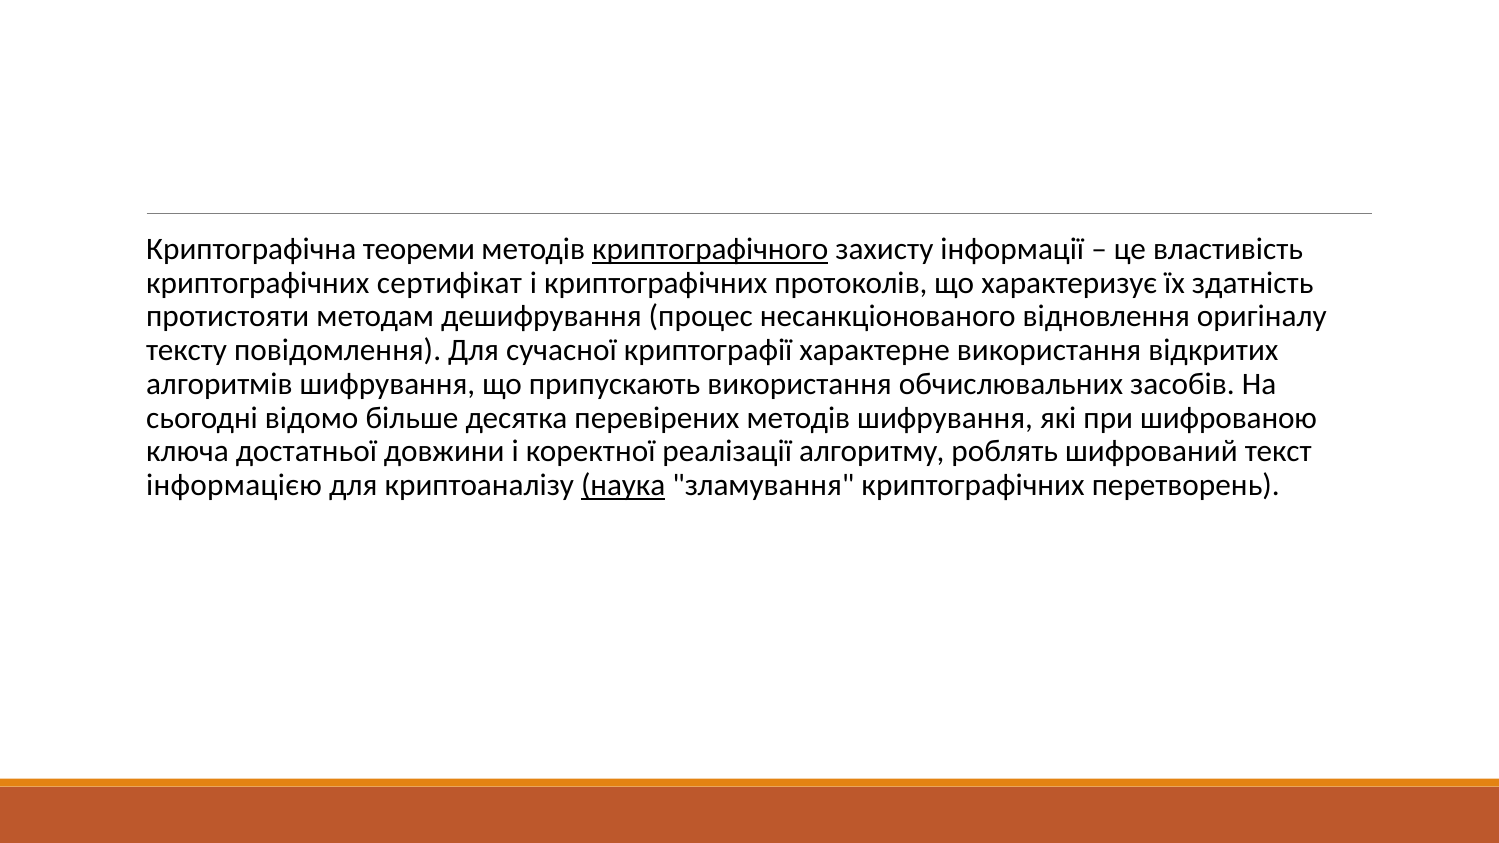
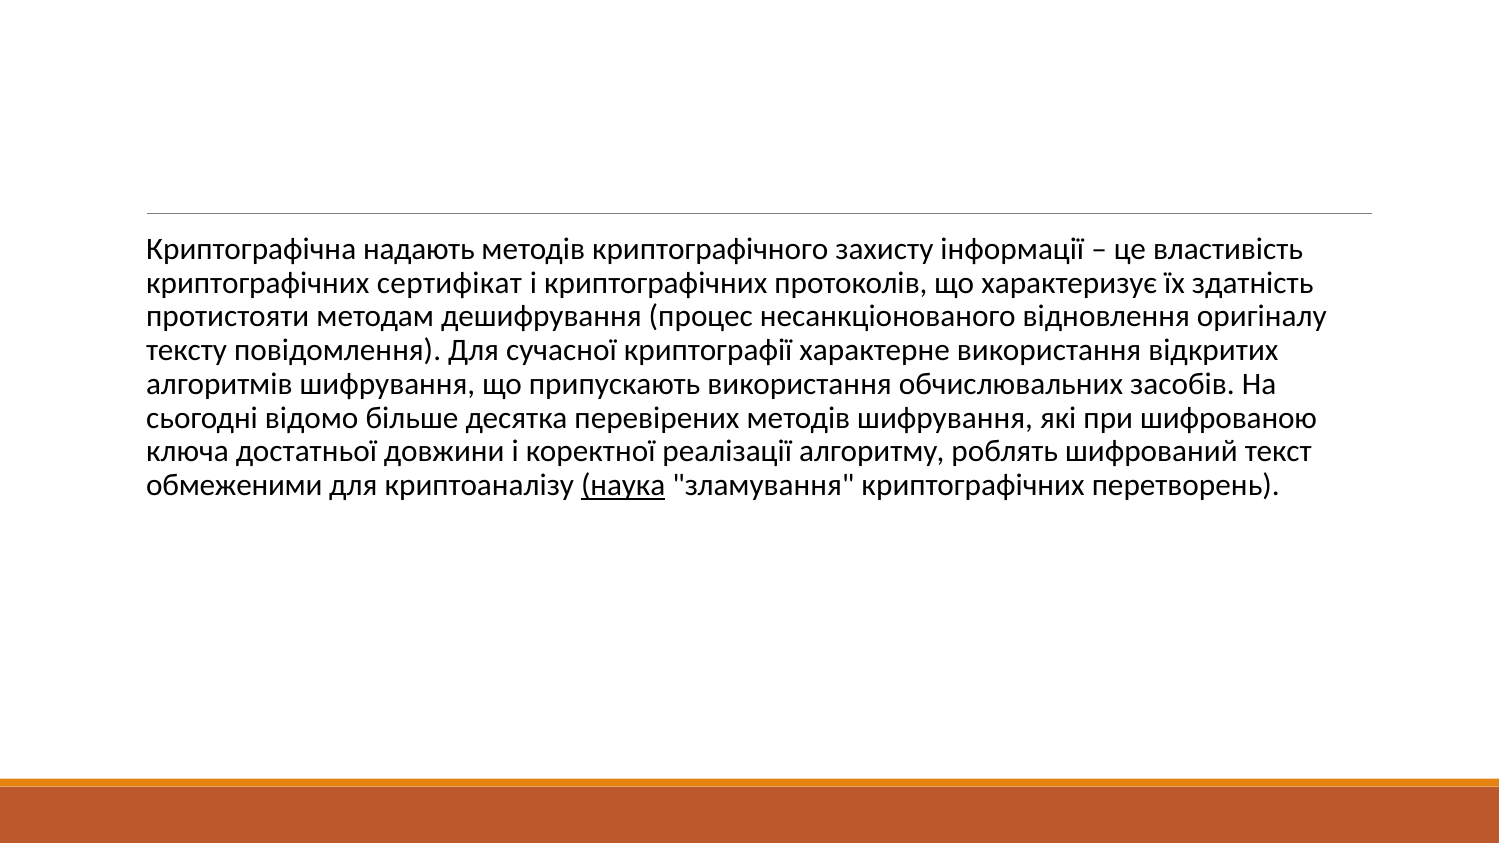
теореми: теореми -> надають (419, 249)
криптографічного underline: present -> none (710, 249)
інформацією: інформацією -> обмеженими (234, 485)
